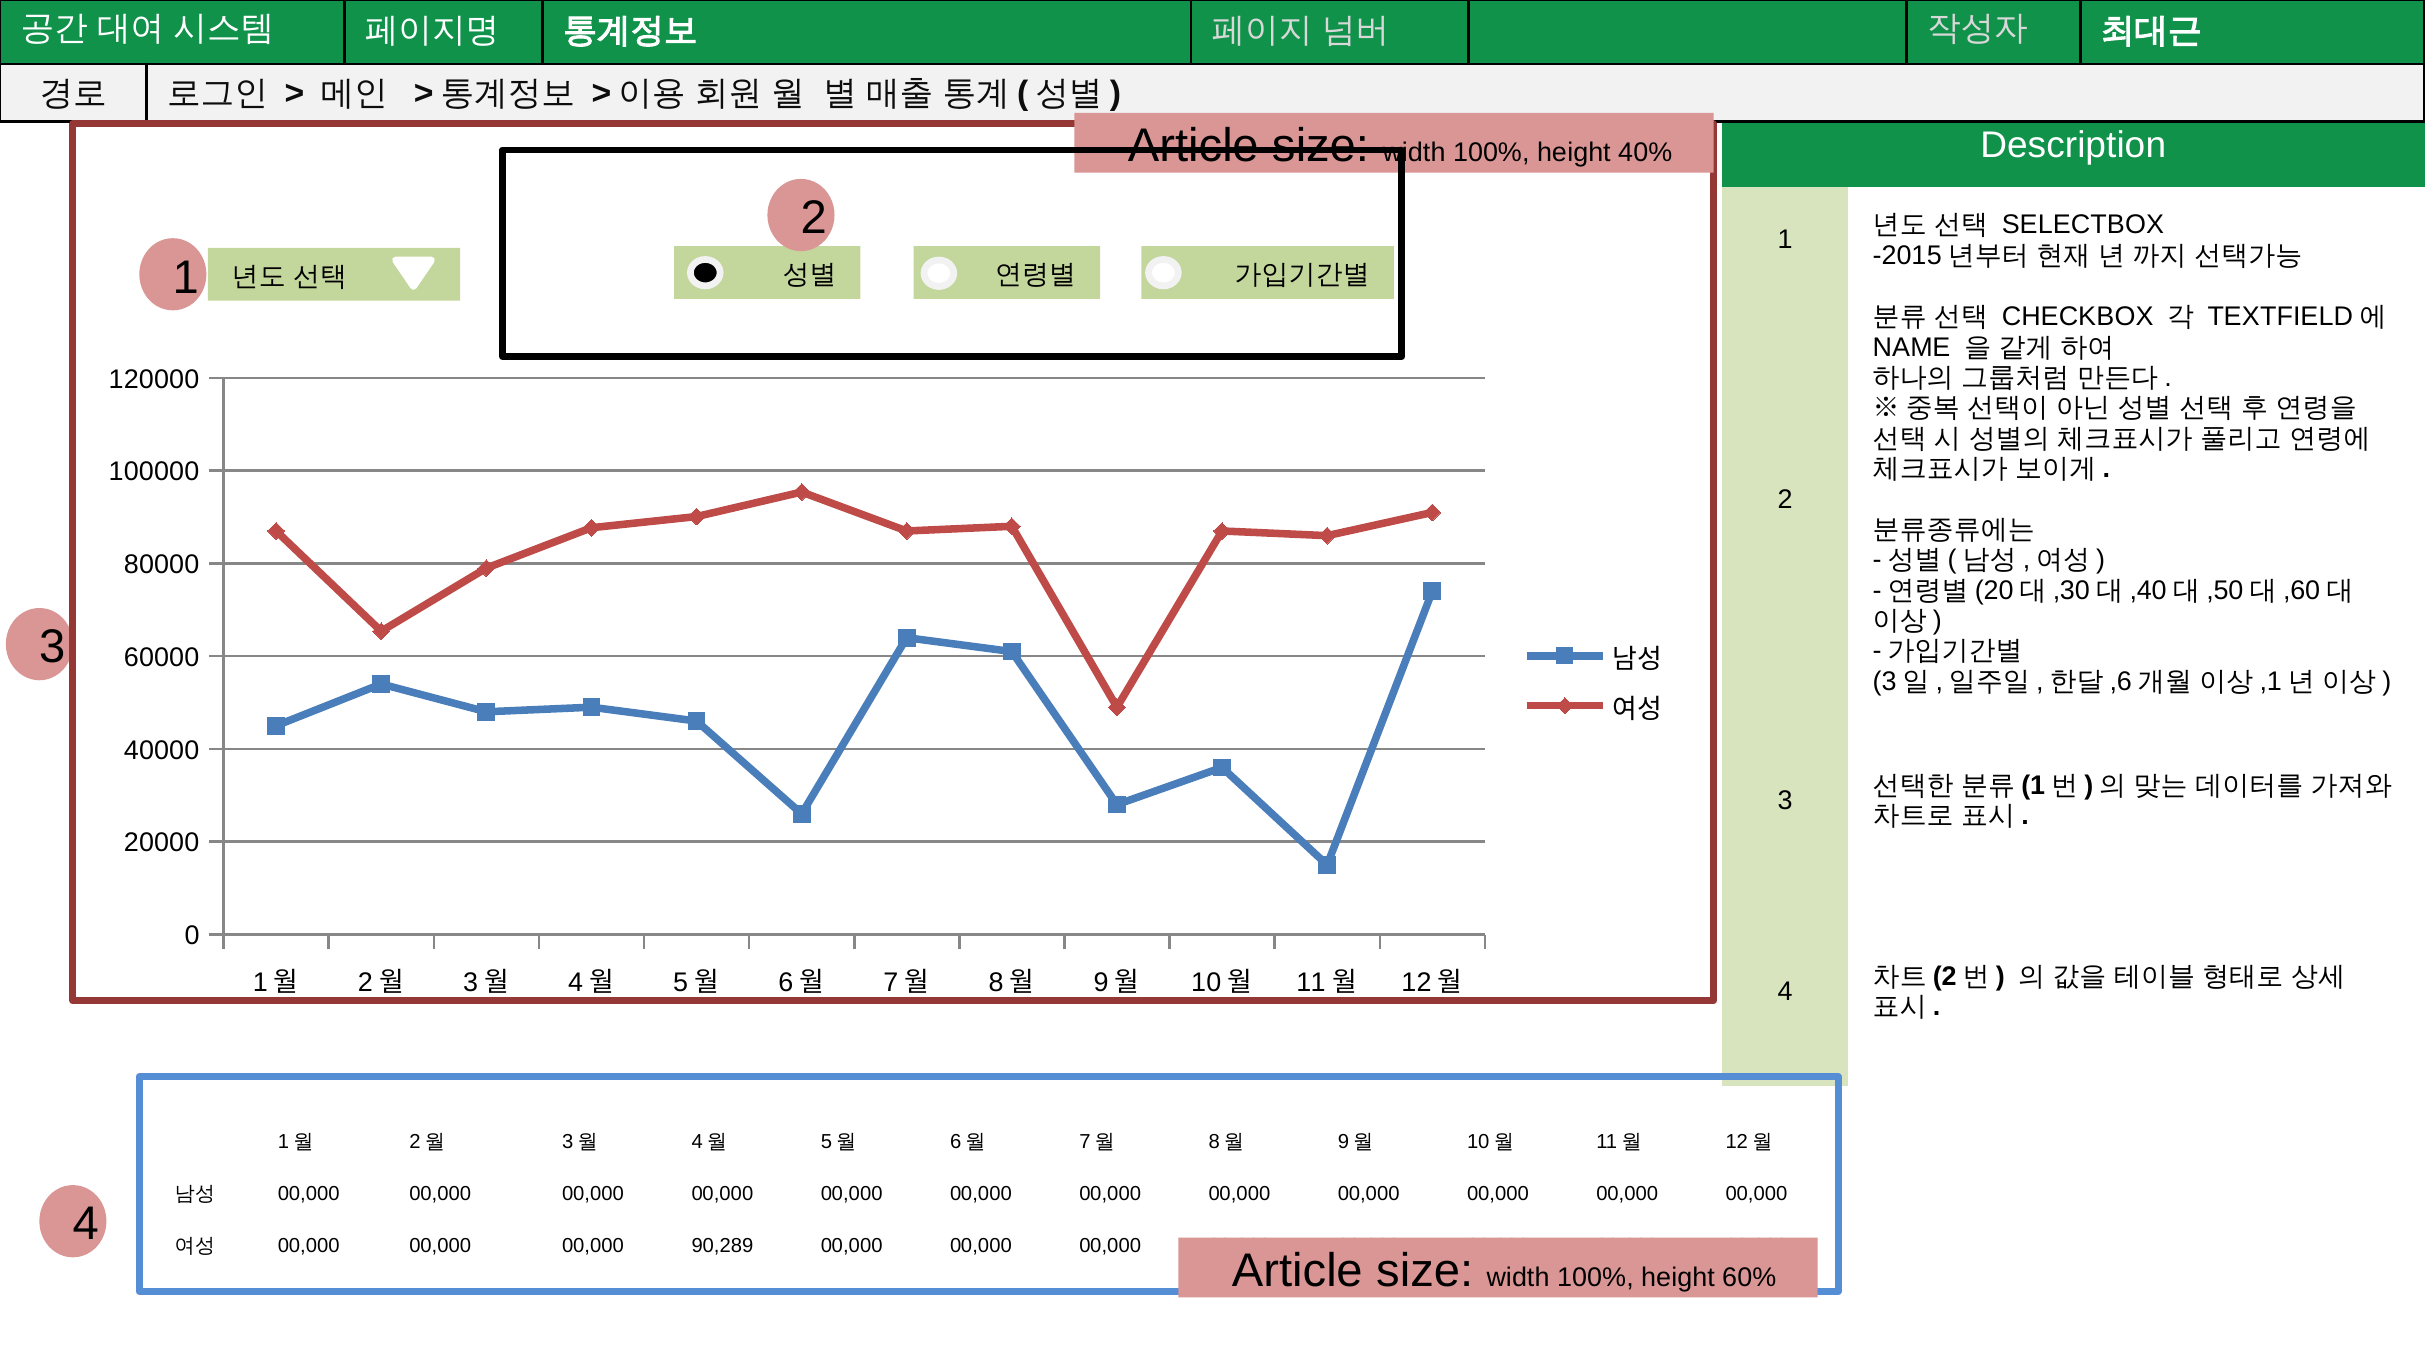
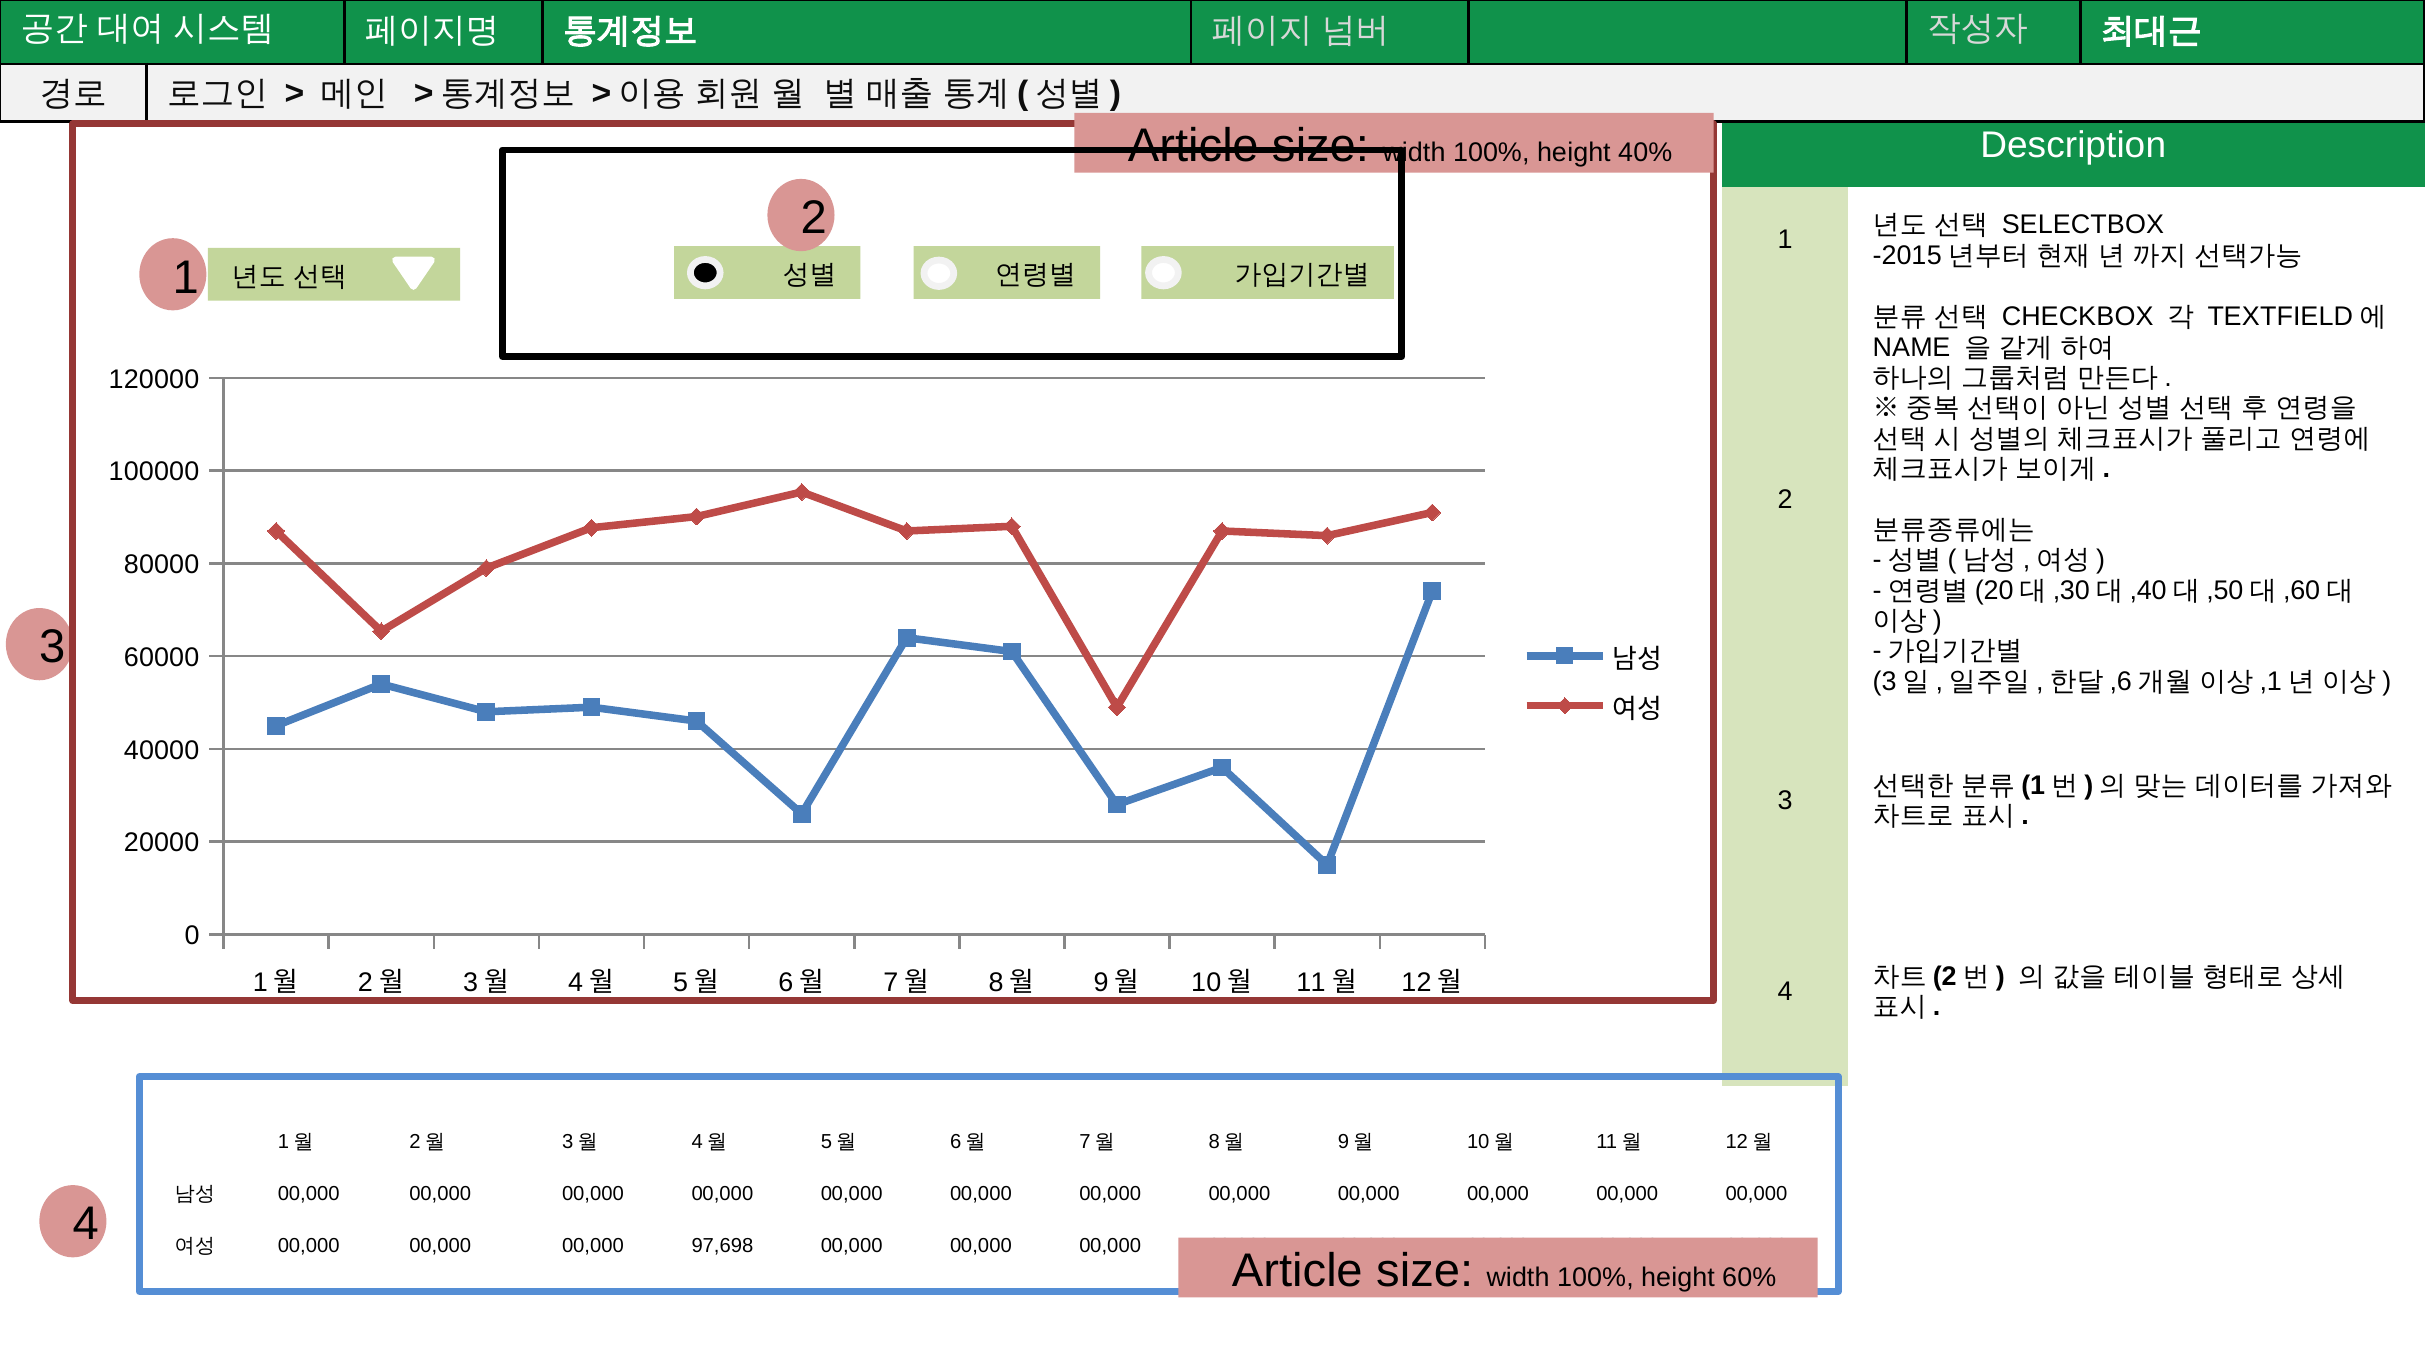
90,289: 90,289 -> 97,698 (722, 1246)
